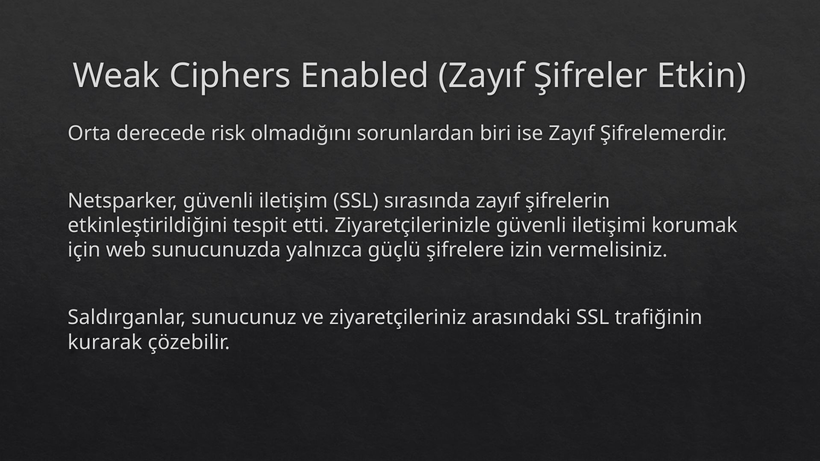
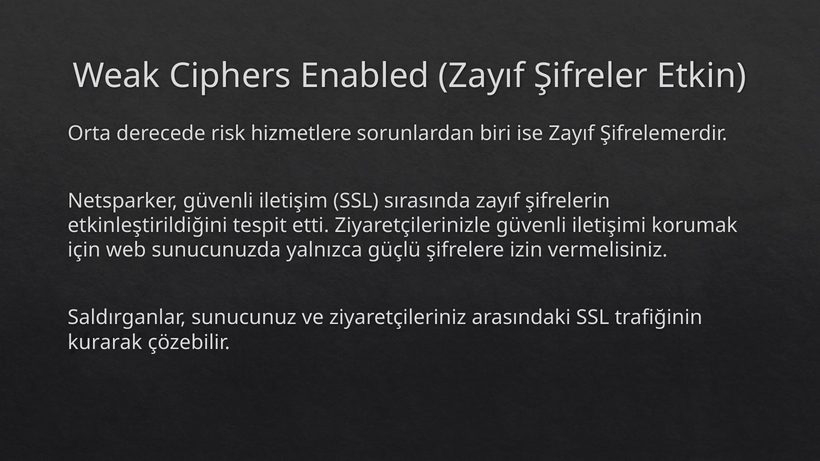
olmadığını: olmadığını -> hizmetlere (301, 133)
